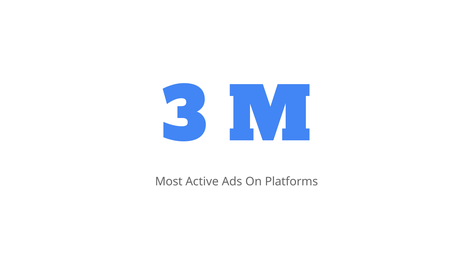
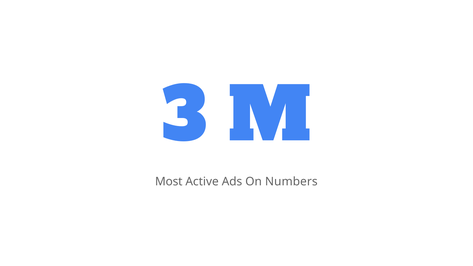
Platforms: Platforms -> Numbers (291, 182)
